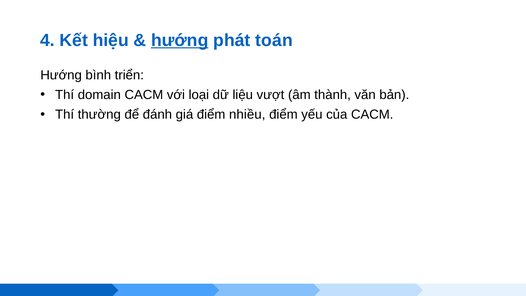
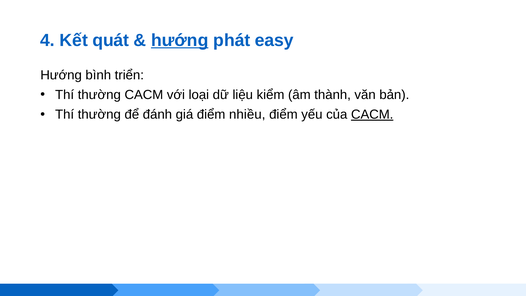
hiệu: hiệu -> quát (111, 40)
toán: toán -> easy (274, 40)
domain: domain -> thường (99, 95)
vượt: vượt -> kiểm (270, 95)
CACM underline: none -> present (372, 114)
